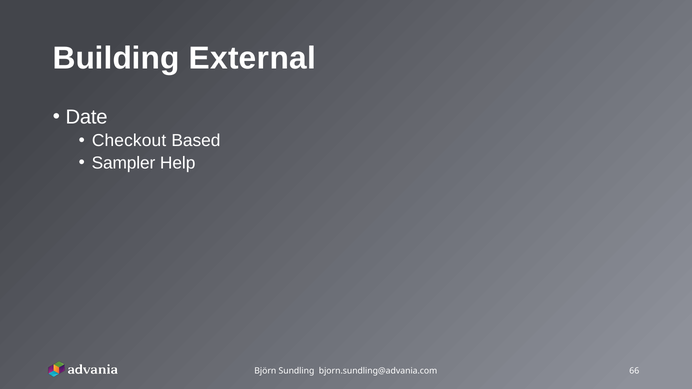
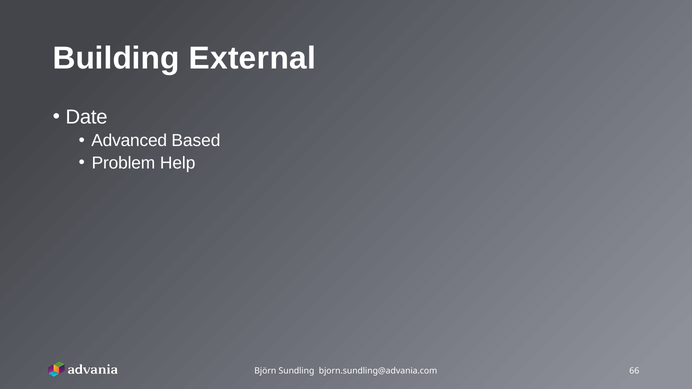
Checkout: Checkout -> Advanced (129, 141)
Sampler: Sampler -> Problem (123, 163)
